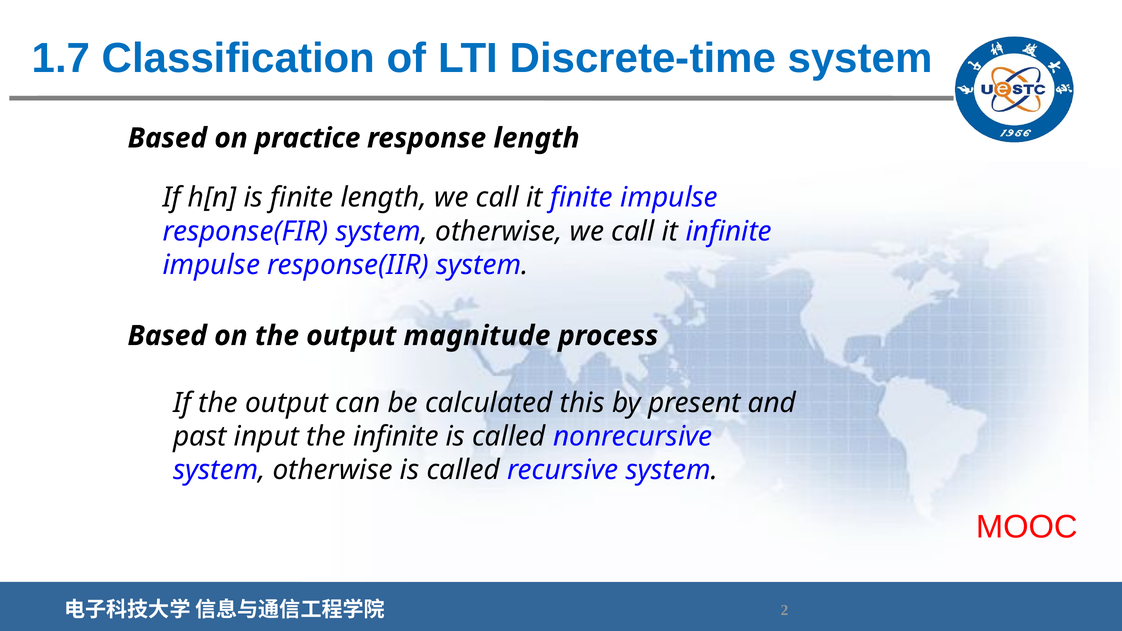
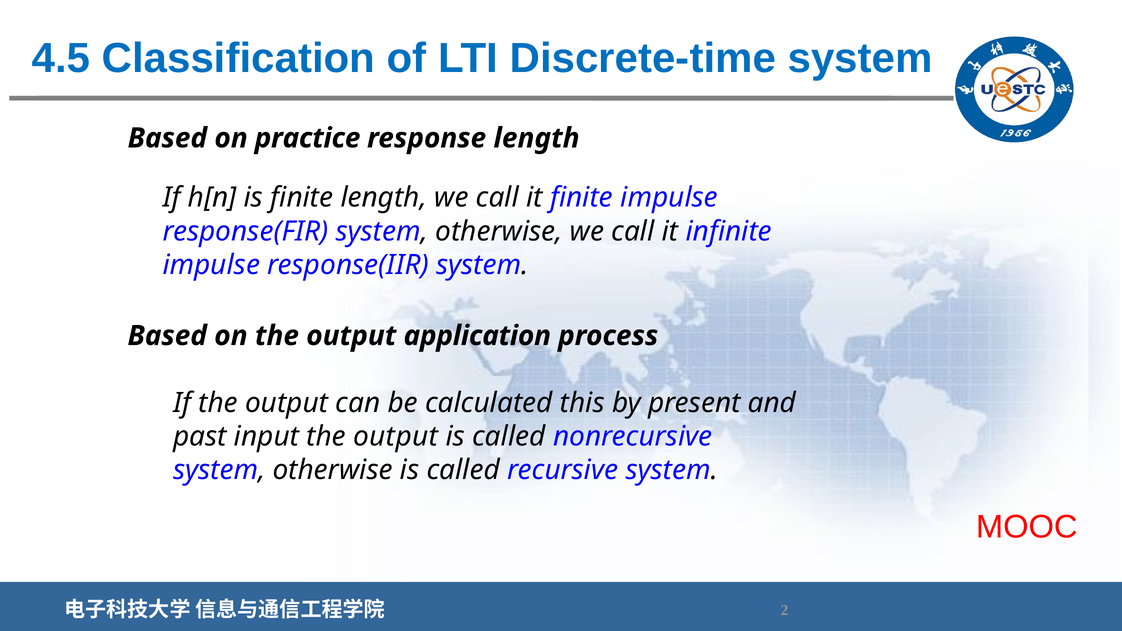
1.7: 1.7 -> 4.5 (61, 58)
magnitude: magnitude -> application (477, 336)
input the infinite: infinite -> output (396, 437)
